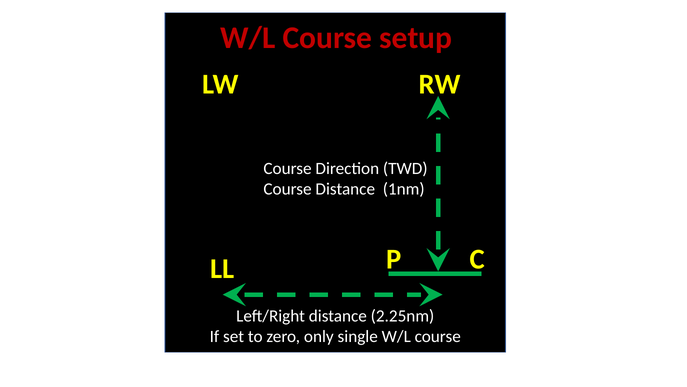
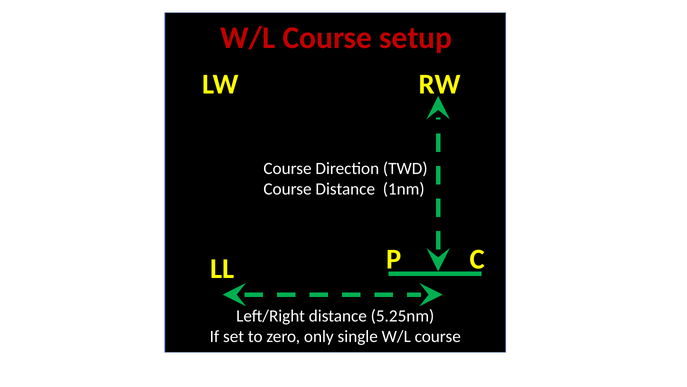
2.25nm: 2.25nm -> 5.25nm (403, 316)
